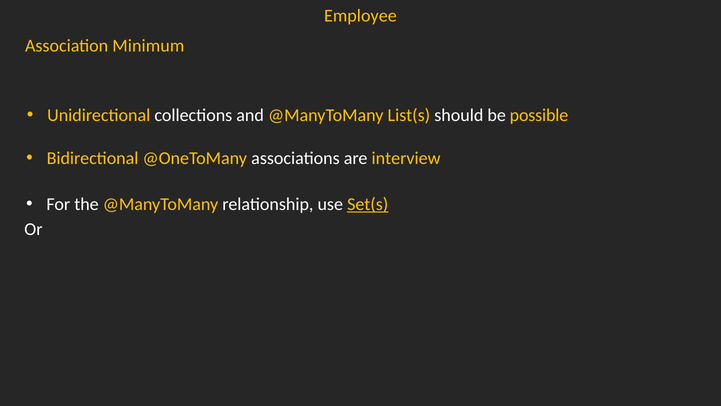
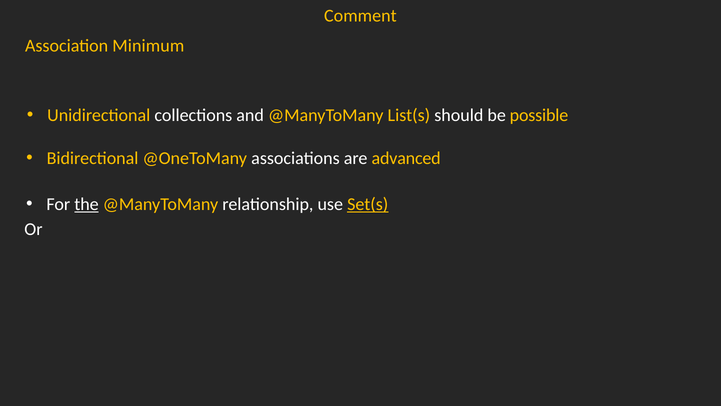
Employee: Employee -> Comment (360, 16)
interview: interview -> advanced (406, 158)
the underline: none -> present (86, 204)
